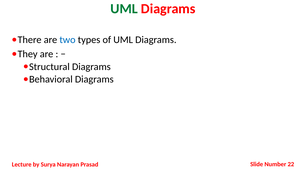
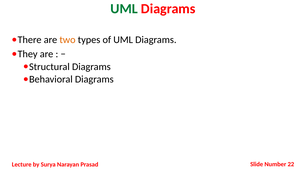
two colour: blue -> orange (67, 40)
